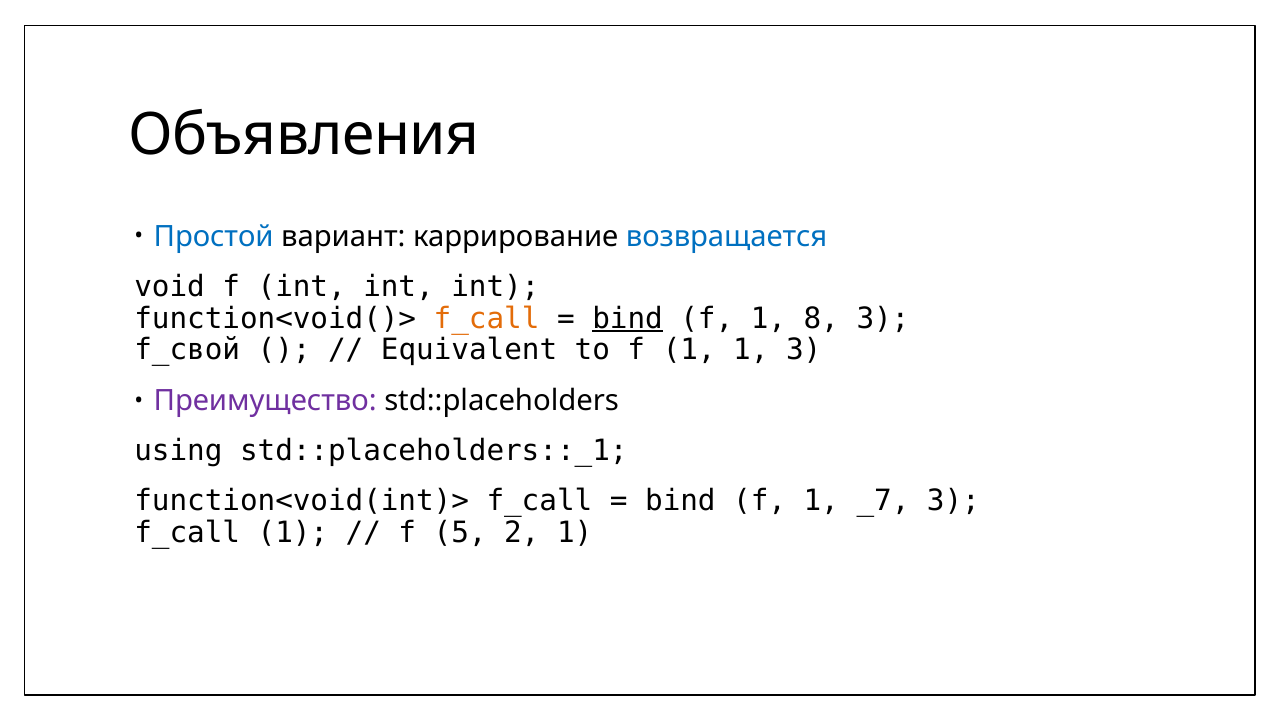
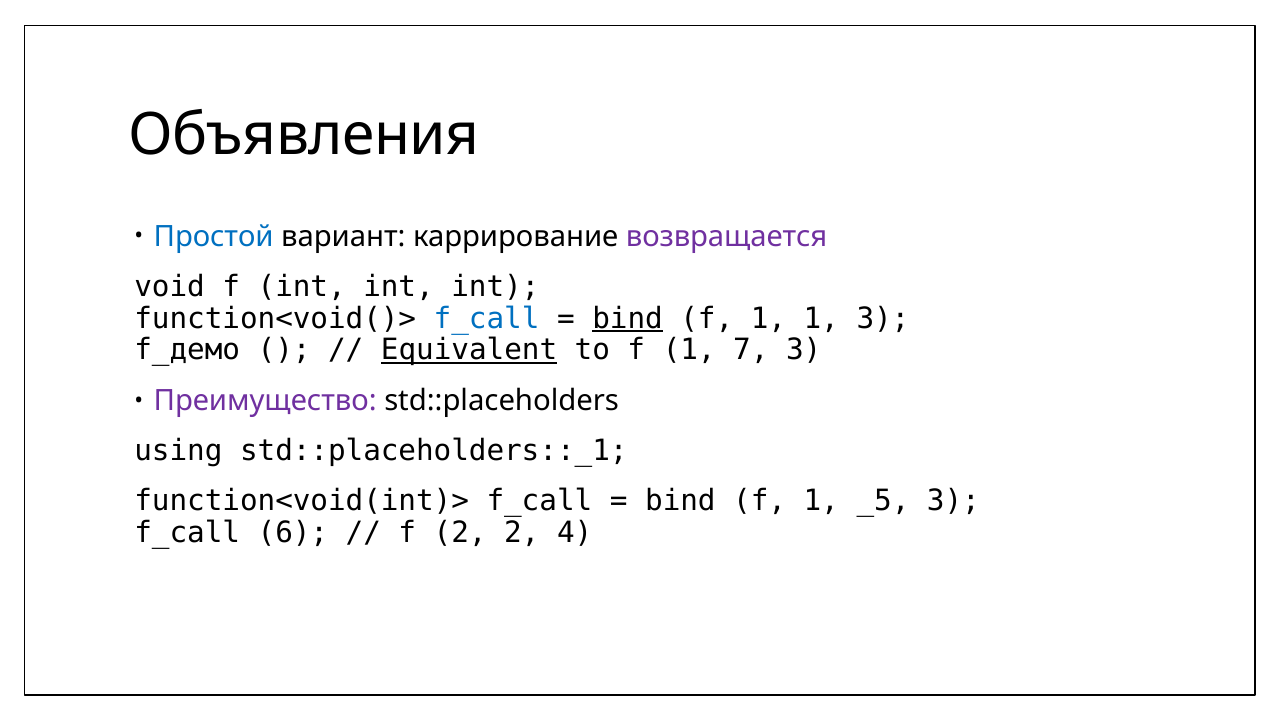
возвращается colour: blue -> purple (727, 236)
f_call colour: orange -> blue (487, 318)
1 8: 8 -> 1 (821, 318)
f_свой: f_свой -> f_демо (187, 350)
Equivalent underline: none -> present (469, 350)
1 1: 1 -> 7 (751, 350)
_7: _7 -> _5 (883, 501)
f_call 1: 1 -> 6 (293, 533)
f 5: 5 -> 2 (460, 533)
2 1: 1 -> 4 (575, 533)
